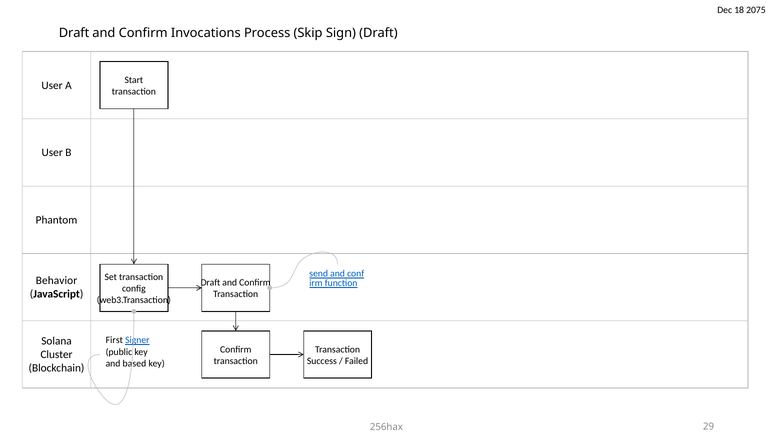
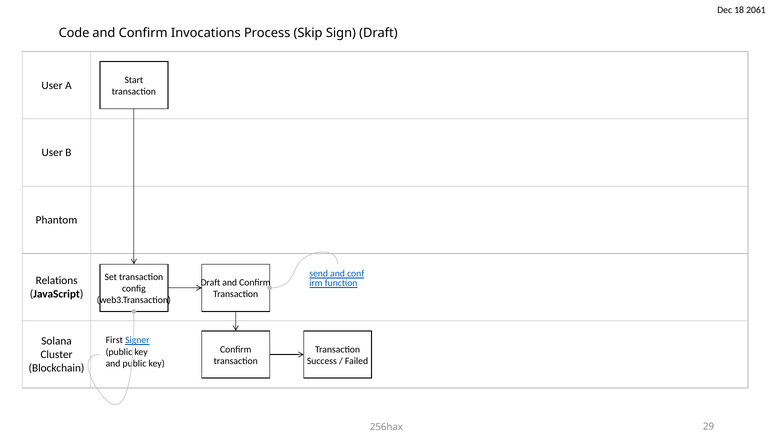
2075: 2075 -> 2061 (756, 10)
Draft: Draft -> Code (74, 33)
Behavior: Behavior -> Relations (57, 280)
and based: based -> public (134, 363)
